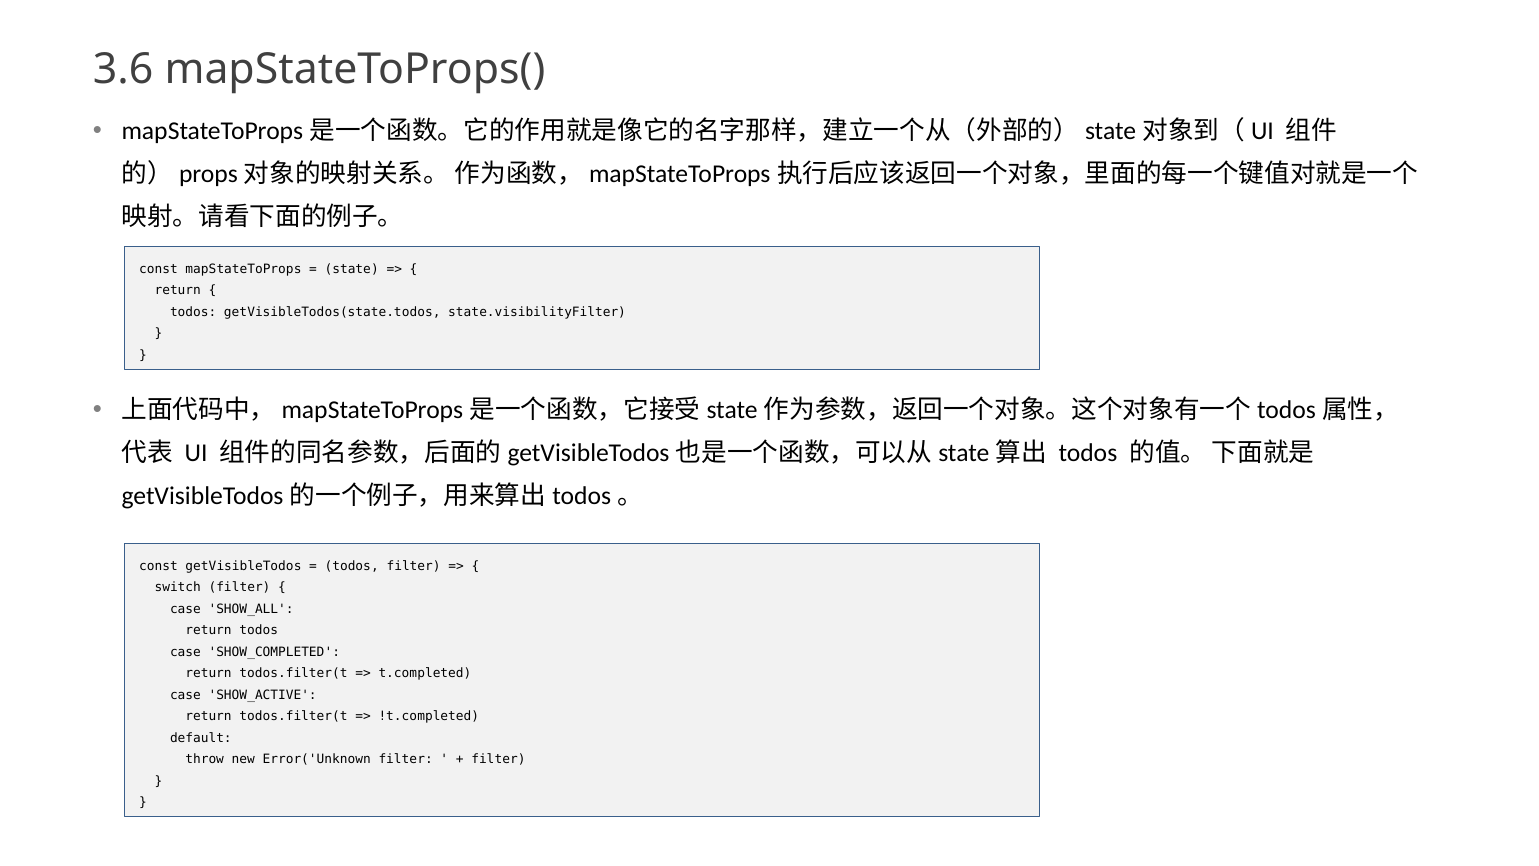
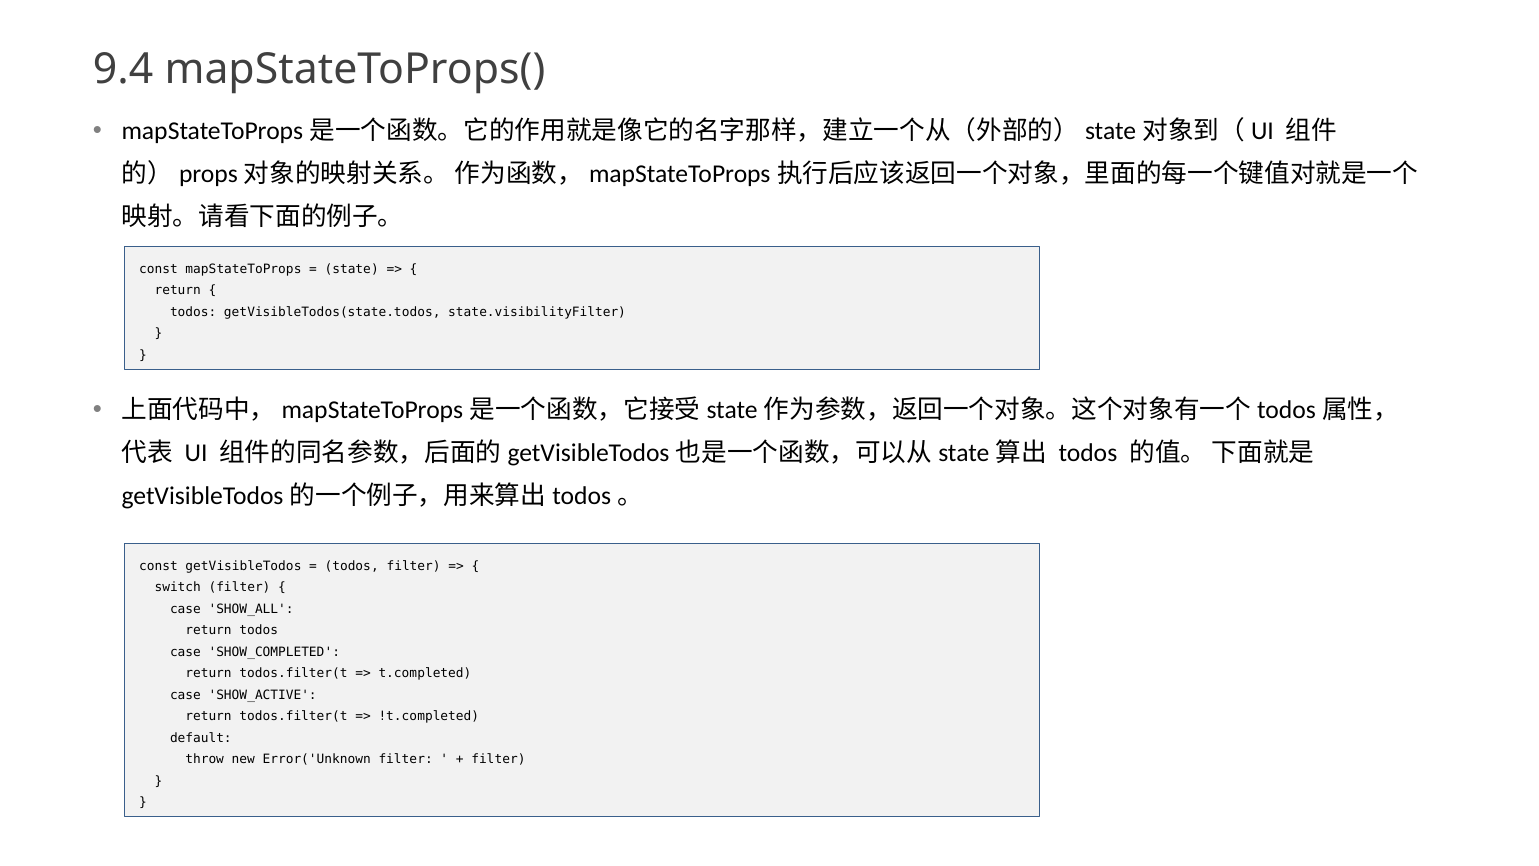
3.6: 3.6 -> 9.4 (123, 69)
